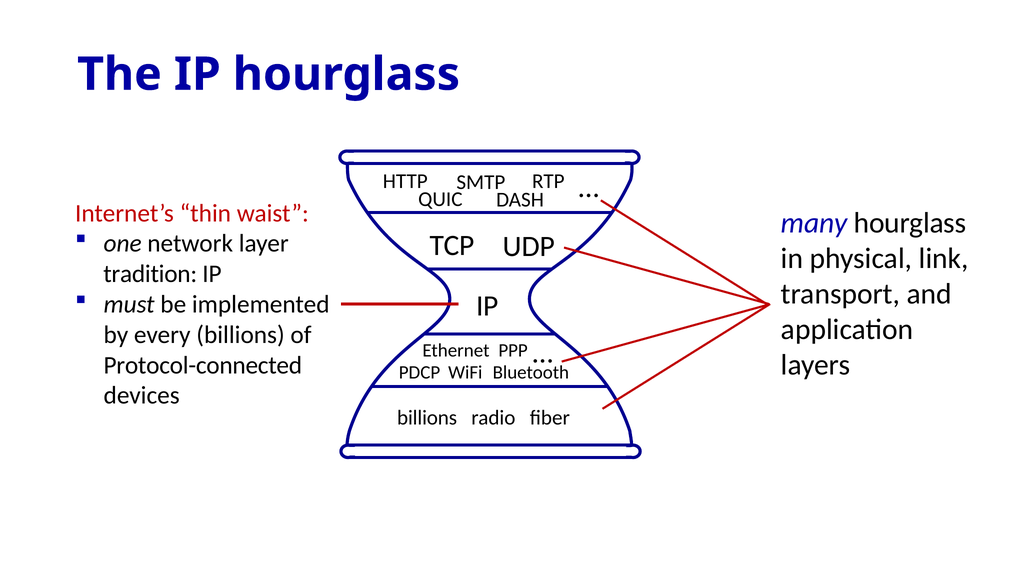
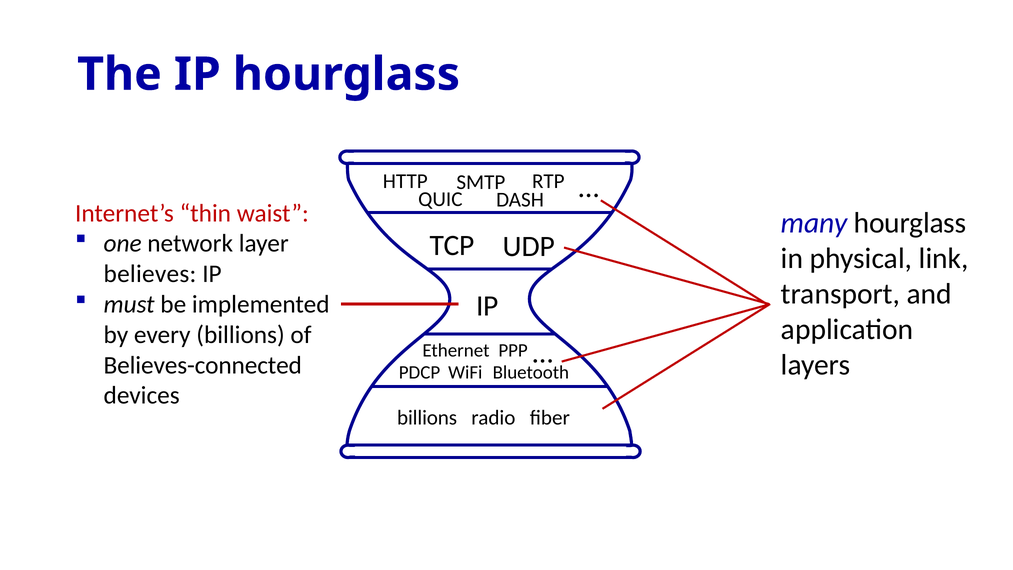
tradition: tradition -> believes (150, 274)
Protocol-connected: Protocol-connected -> Believes-connected (203, 365)
